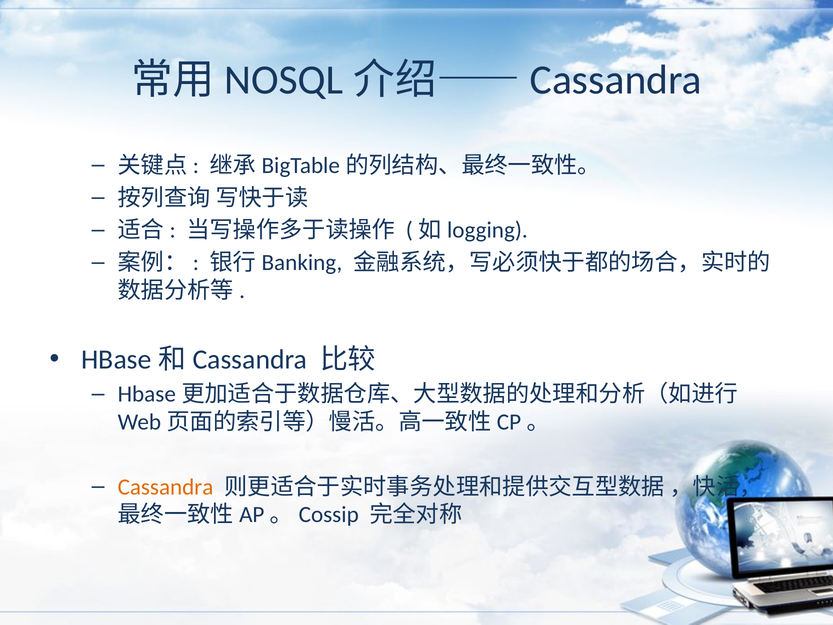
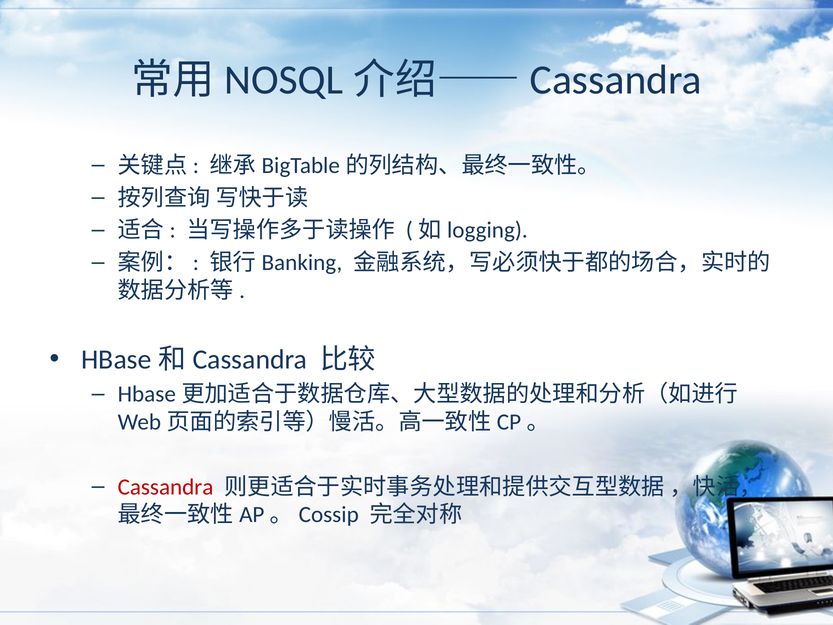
Cassandra colour: orange -> red (166, 487)
